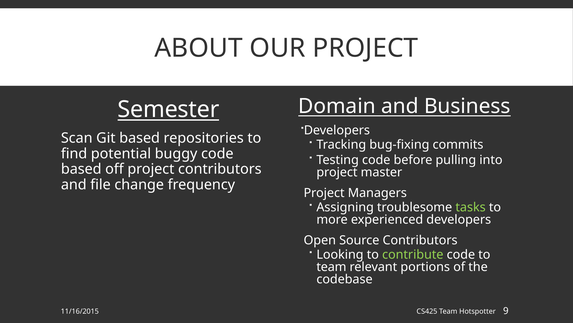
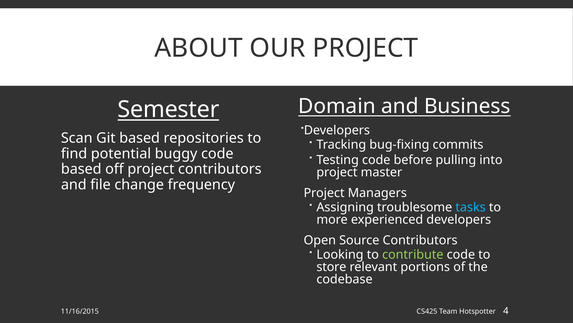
tasks colour: light green -> light blue (471, 207)
team: team -> store (331, 267)
9: 9 -> 4 (506, 310)
